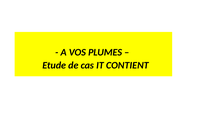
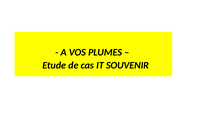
CONTIENT: CONTIENT -> SOUVENIR (127, 65)
